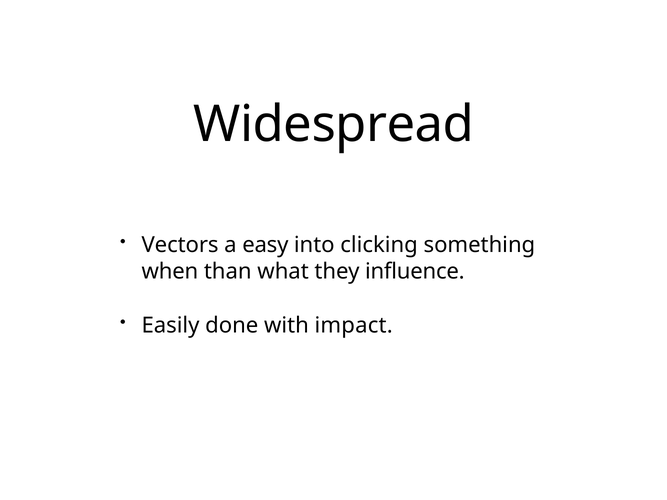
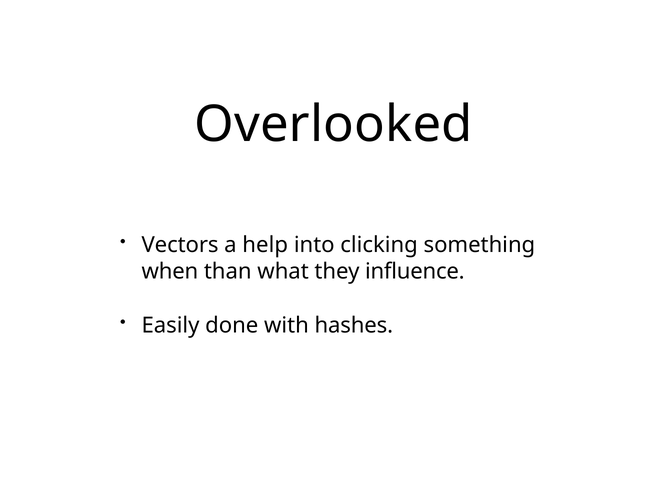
Widespread: Widespread -> Overlooked (333, 125)
easy: easy -> help (265, 245)
impact: impact -> hashes (354, 325)
